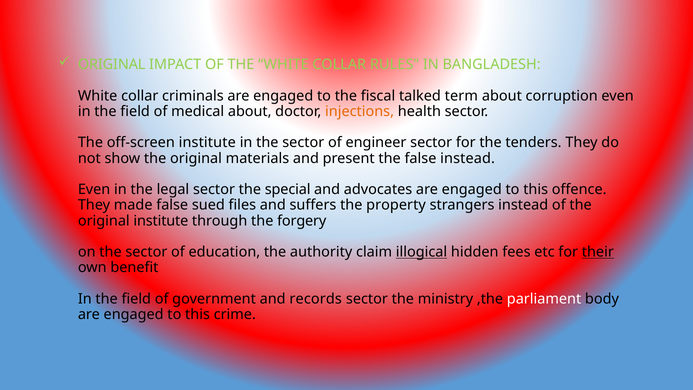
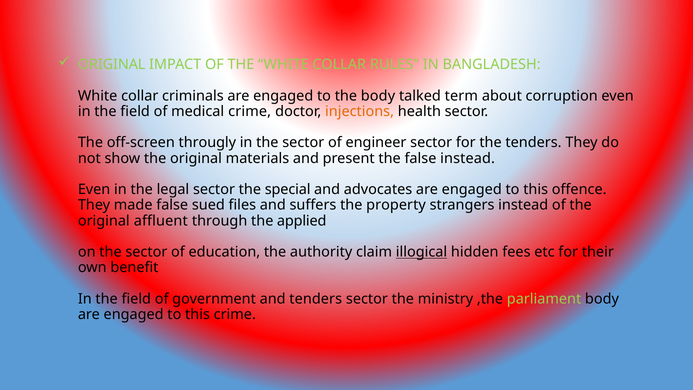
the fiscal: fiscal -> body (378, 96)
medical about: about -> crime (250, 111)
off-screen institute: institute -> througly (207, 143)
original institute: institute -> affluent (161, 221)
forgery: forgery -> applied (302, 221)
their underline: present -> none (598, 252)
and records: records -> tenders (316, 299)
parliament colour: white -> light green (544, 299)
